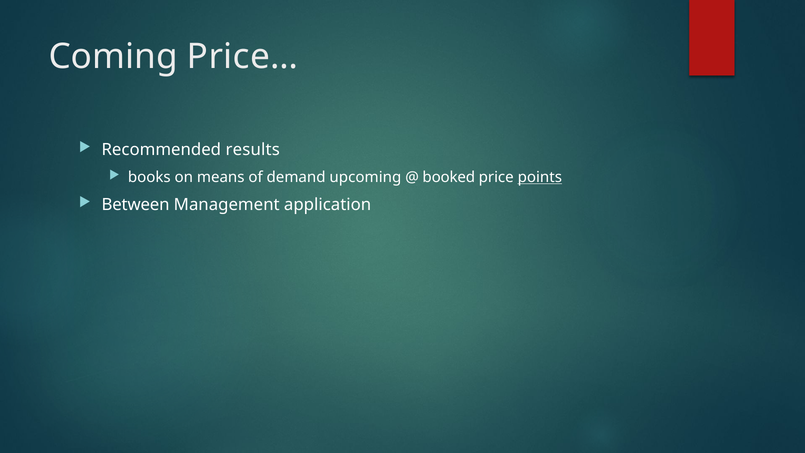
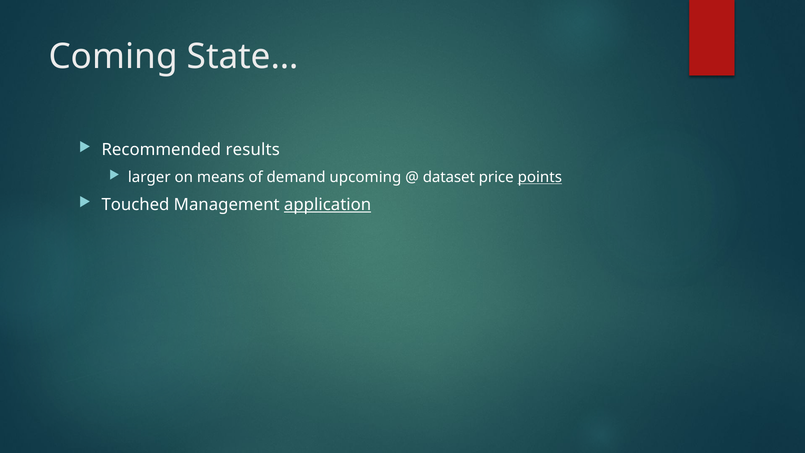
Price…: Price… -> State… (243, 57)
books: books -> larger (149, 177)
booked: booked -> dataset (449, 177)
Between: Between -> Touched (135, 205)
application underline: none -> present (328, 205)
